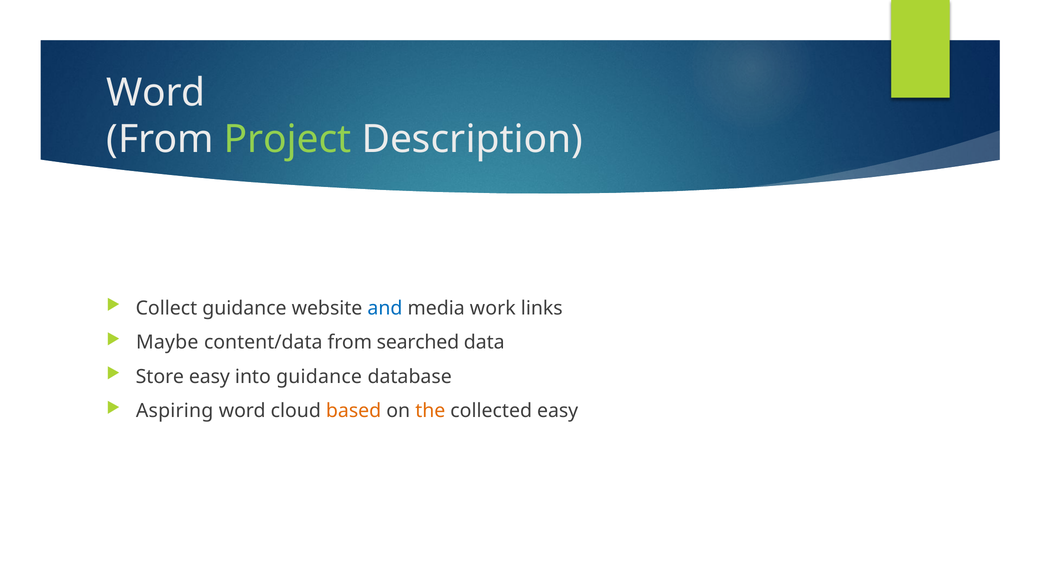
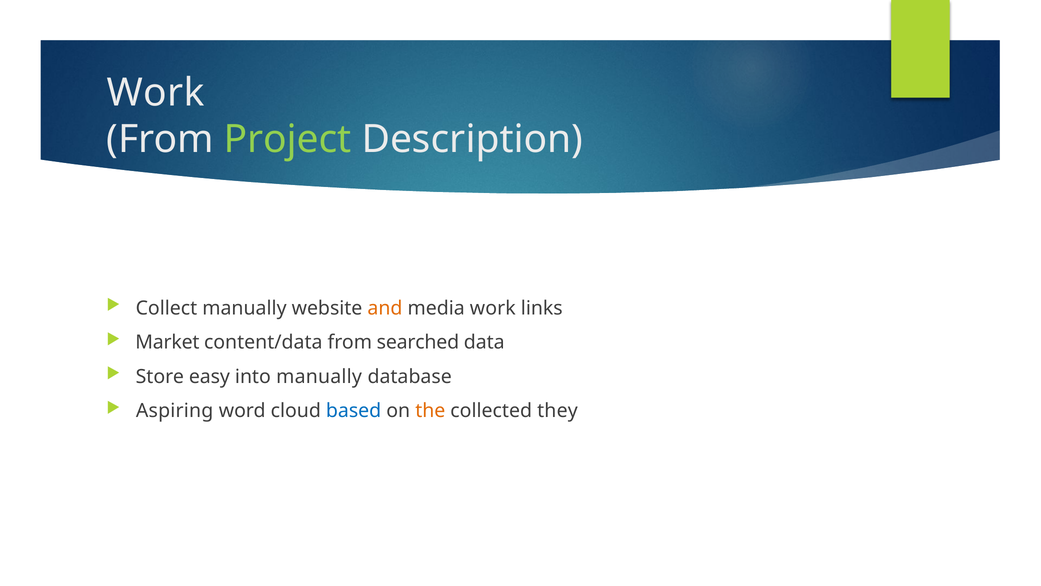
Word: Word -> Work (156, 93)
Collect guidance: guidance -> manually (244, 308)
and colour: blue -> orange (385, 308)
Maybe: Maybe -> Market (167, 342)
into guidance: guidance -> manually (319, 376)
based colour: orange -> blue (354, 411)
collected easy: easy -> they (557, 411)
